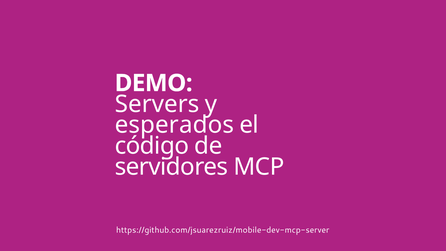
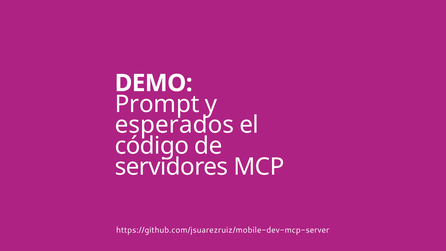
Servers: Servers -> Prompt (157, 104)
